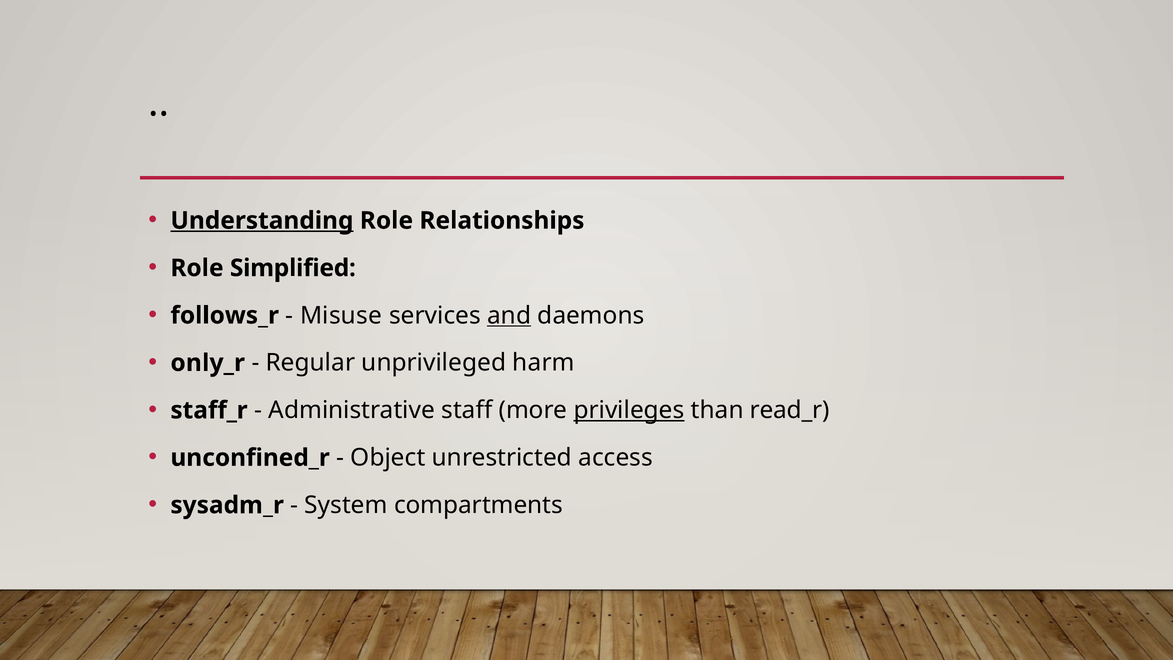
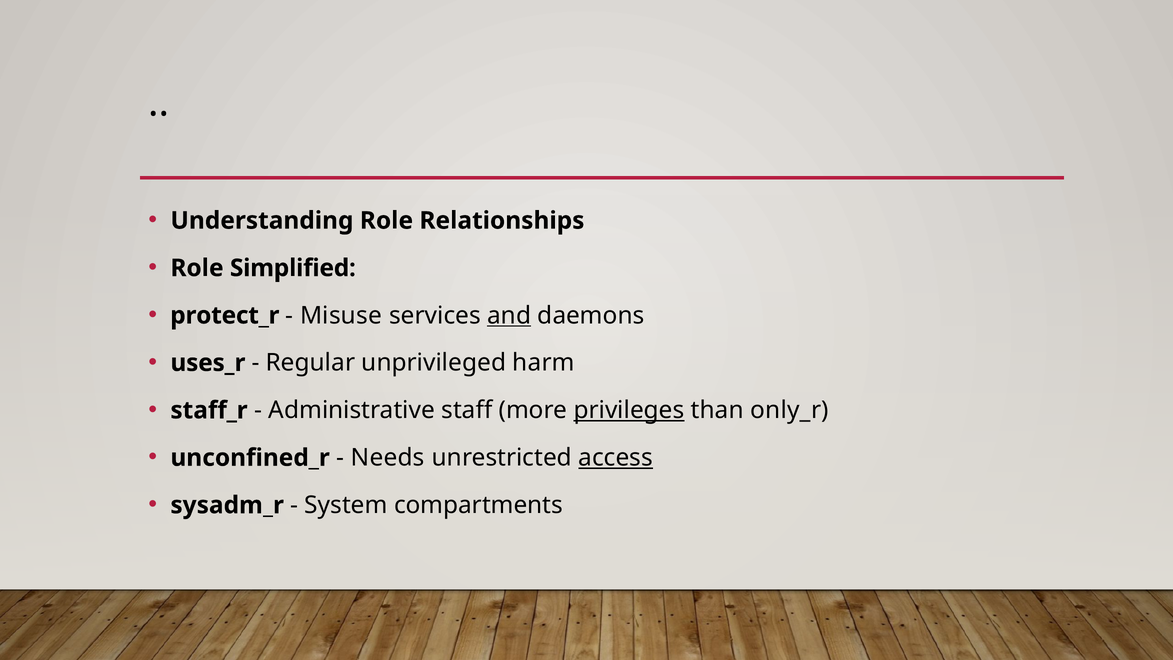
Understanding underline: present -> none (262, 221)
follows_r: follows_r -> protect_r (225, 315)
only_r: only_r -> uses_r (208, 363)
read_r: read_r -> only_r (789, 410)
Object: Object -> Needs (388, 458)
access underline: none -> present (616, 458)
